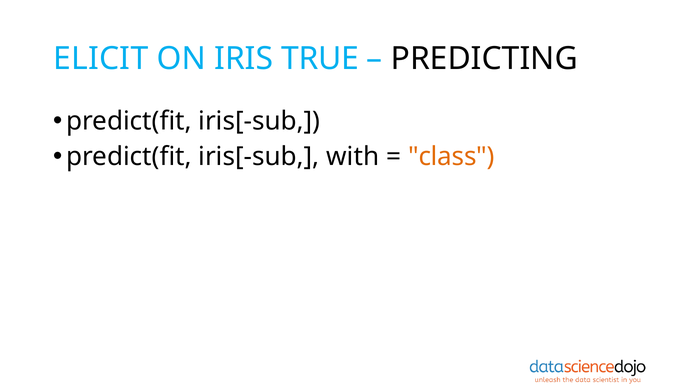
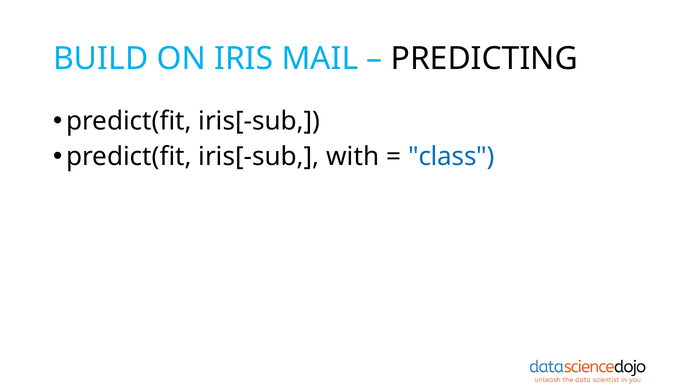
ELICIT: ELICIT -> BUILD (101, 58)
TRUE: TRUE -> MAIL (320, 58)
class colour: orange -> blue (451, 156)
